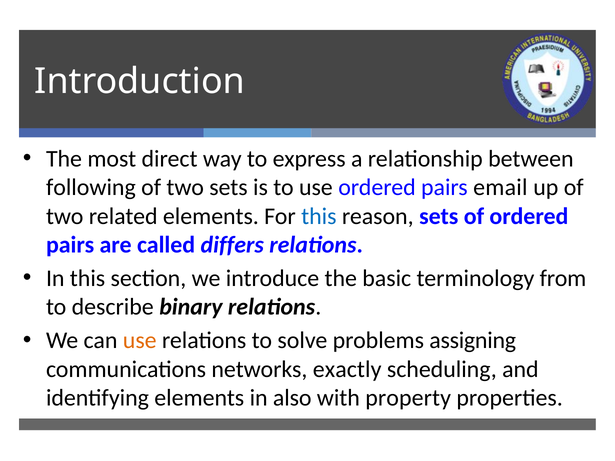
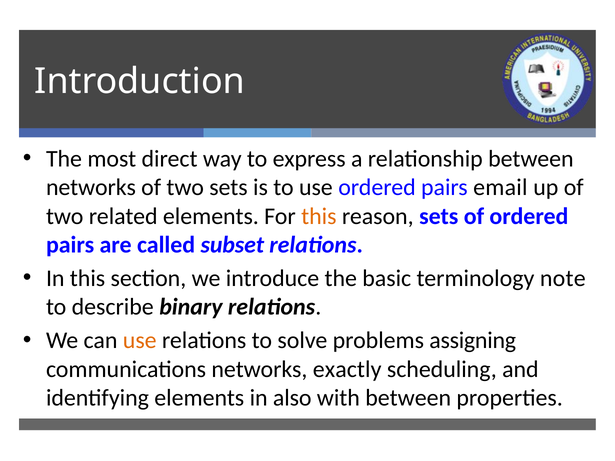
following: following -> networks (91, 188)
this colour: blue -> orange (319, 216)
differs: differs -> subset (232, 245)
from: from -> note (563, 279)
with property: property -> between (408, 398)
